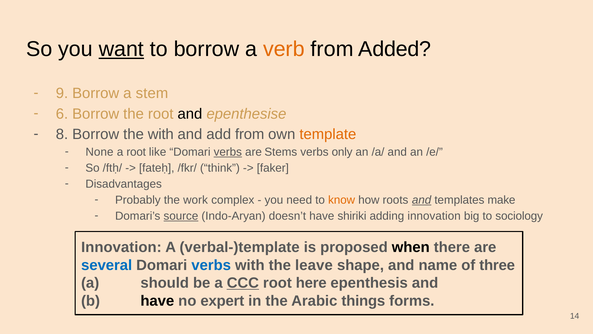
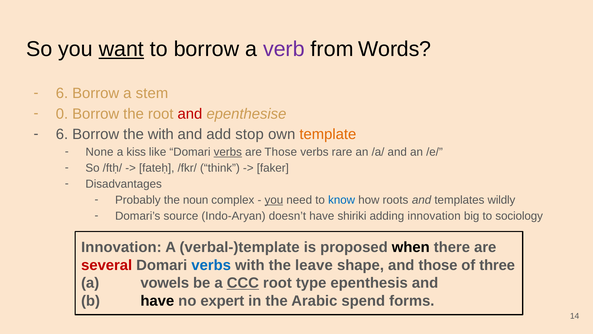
verb colour: orange -> purple (284, 49)
Added: Added -> Words (395, 49)
9: 9 -> 6 (62, 93)
6: 6 -> 0 (62, 114)
and colour: black -> red (190, 114)
8: 8 -> 6 (62, 134)
add from: from -> stop (250, 134)
a root: root -> kiss (136, 152)
are Stems: Stems -> Those (281, 152)
only: only -> rare (342, 152)
work: work -> noun (196, 200)
you underline: none -> present (274, 200)
know colour: orange -> blue (342, 200)
and underline: present -> none (422, 200)
make: make -> wildly (501, 200)
source underline: present -> none (181, 216)
several colour: blue -> red (107, 265)
and name: name -> those (438, 265)
should: should -> vowels (165, 283)
here: here -> type (311, 283)
things: things -> spend (363, 300)
